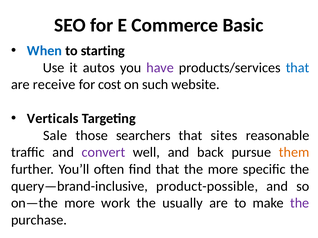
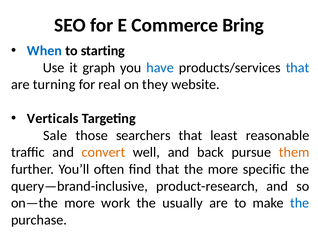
Basic: Basic -> Bring (243, 25)
autos: autos -> graph (99, 68)
have colour: purple -> blue (160, 68)
receive: receive -> turning (54, 85)
cost: cost -> real (110, 85)
such: such -> they (155, 85)
sites: sites -> least (224, 136)
convert colour: purple -> orange (103, 153)
product-possible: product-possible -> product-research (207, 187)
the colour: purple -> blue (300, 204)
